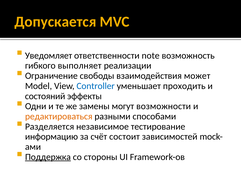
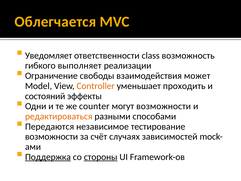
Допускается: Допускается -> Облегчается (55, 22)
note: note -> class (151, 55)
Controller colour: blue -> orange (96, 86)
замены: замены -> counter (94, 106)
Разделяется: Разделяется -> Передаются (50, 126)
информацию: информацию -> возможности (52, 136)
состоит: состоит -> случаях (125, 136)
стороны underline: none -> present (101, 157)
